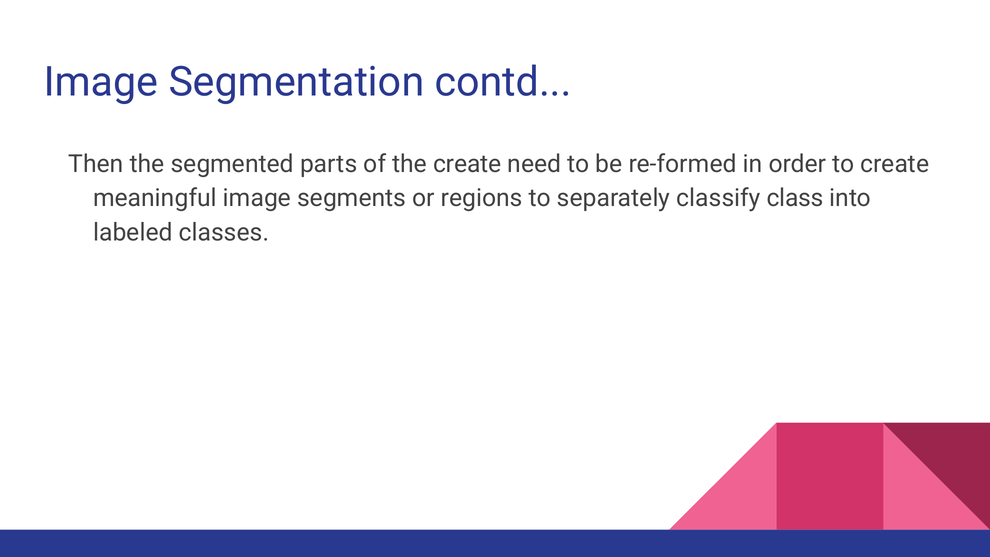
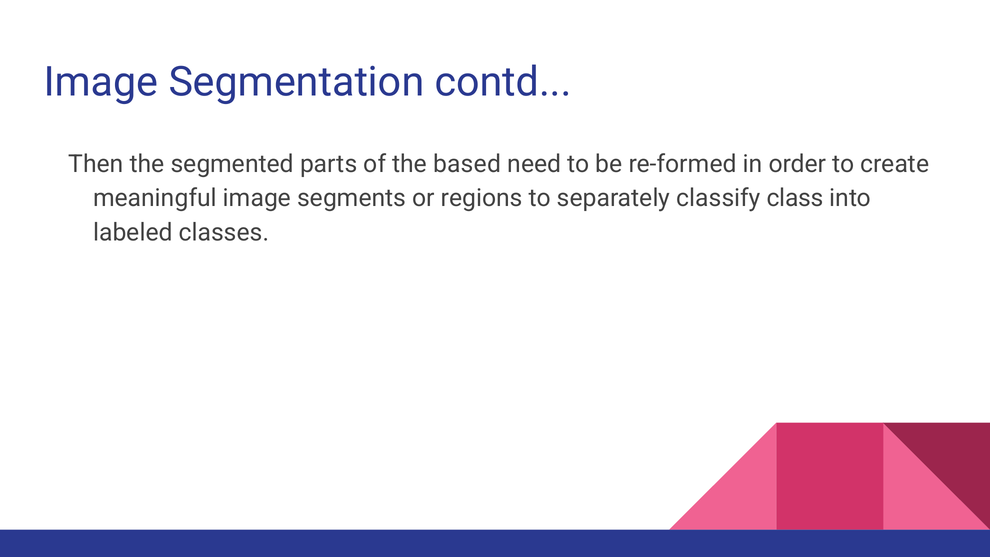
the create: create -> based (467, 164)
